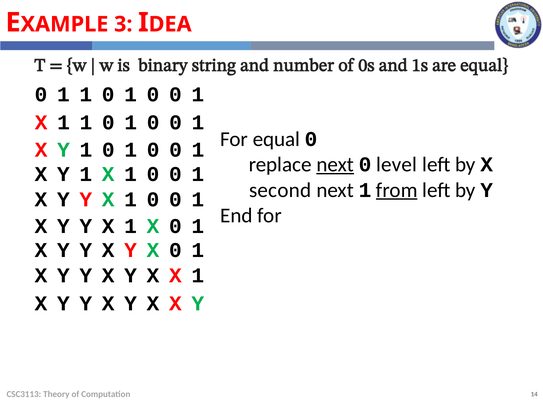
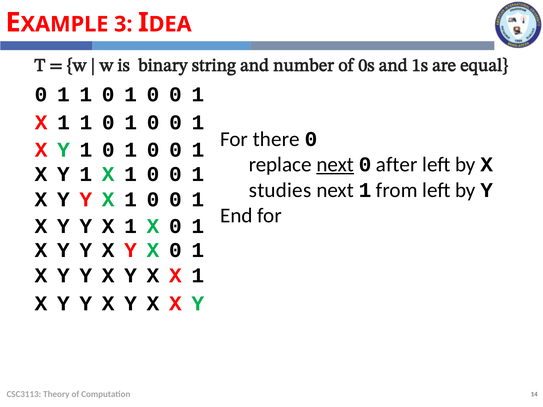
For equal: equal -> there (276, 139)
level: level -> after (397, 165)
second: second -> studies (280, 190)
from underline: present -> none (397, 190)
